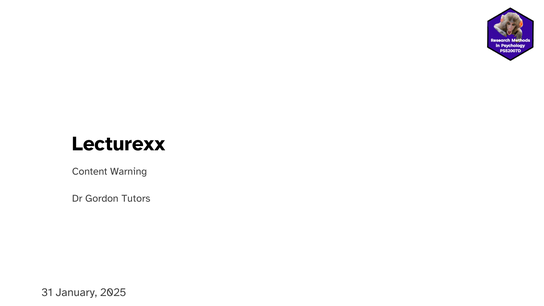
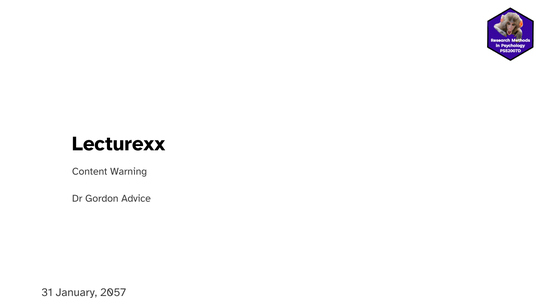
Tutors: Tutors -> Advice (136, 199)
2025: 2025 -> 2057 (113, 293)
